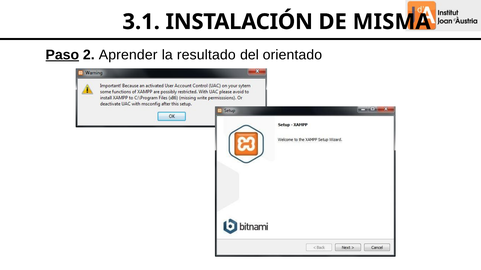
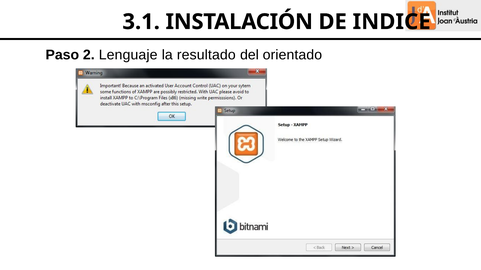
MISMA: MISMA -> INDICE (392, 22)
Paso underline: present -> none (62, 55)
Aprender: Aprender -> Lenguaje (128, 55)
